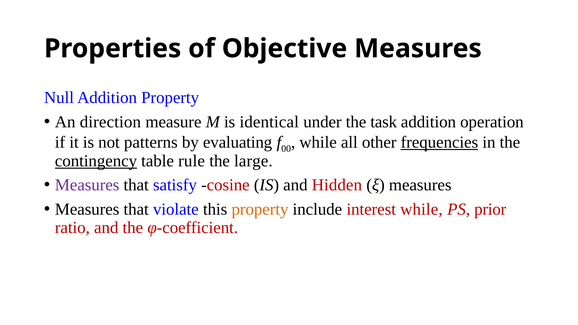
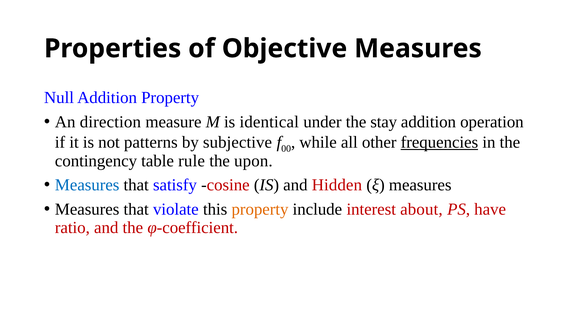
task: task -> stay (384, 122)
evaluating: evaluating -> subjective (237, 142)
contingency underline: present -> none (96, 161)
large: large -> upon (253, 161)
Measures colour: purple -> blue (87, 185)
interest while: while -> about (421, 209)
prior: prior -> have (490, 209)
